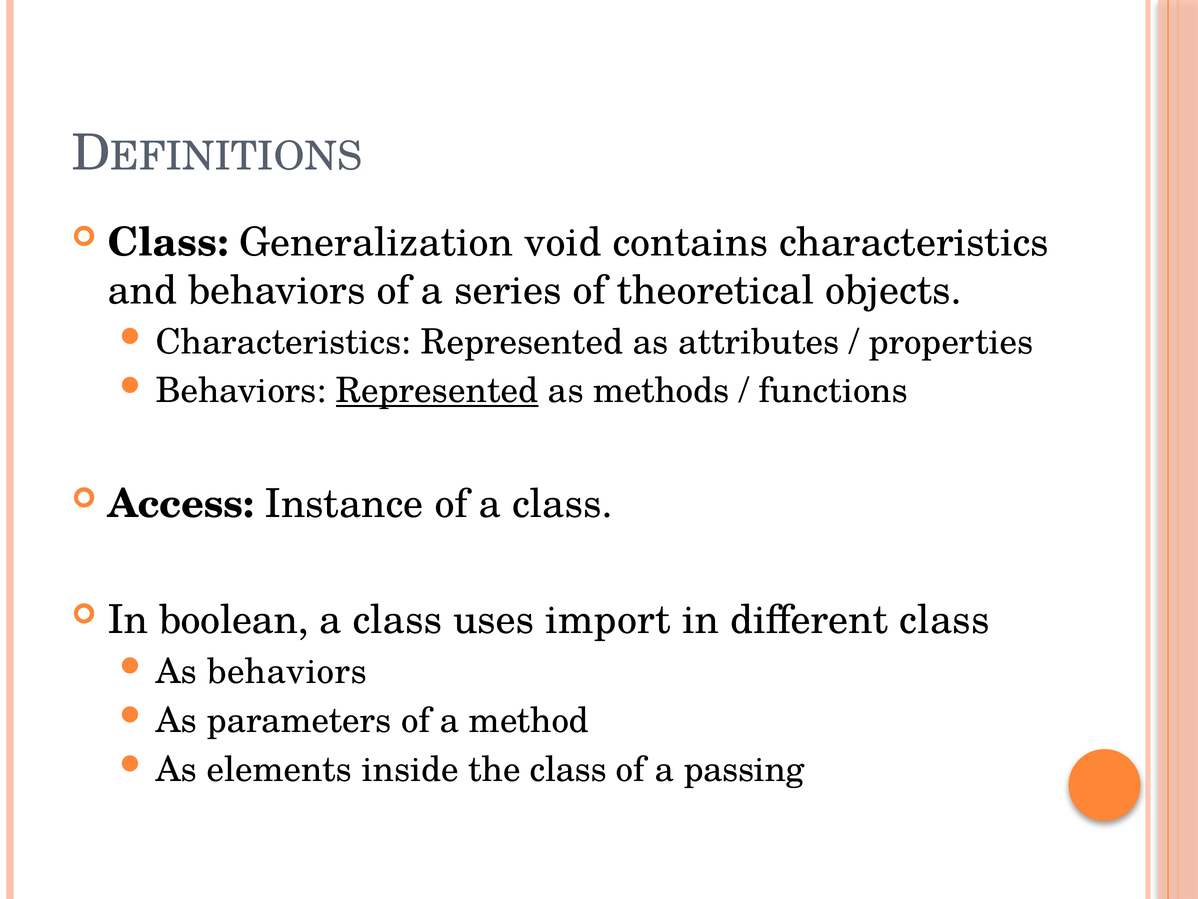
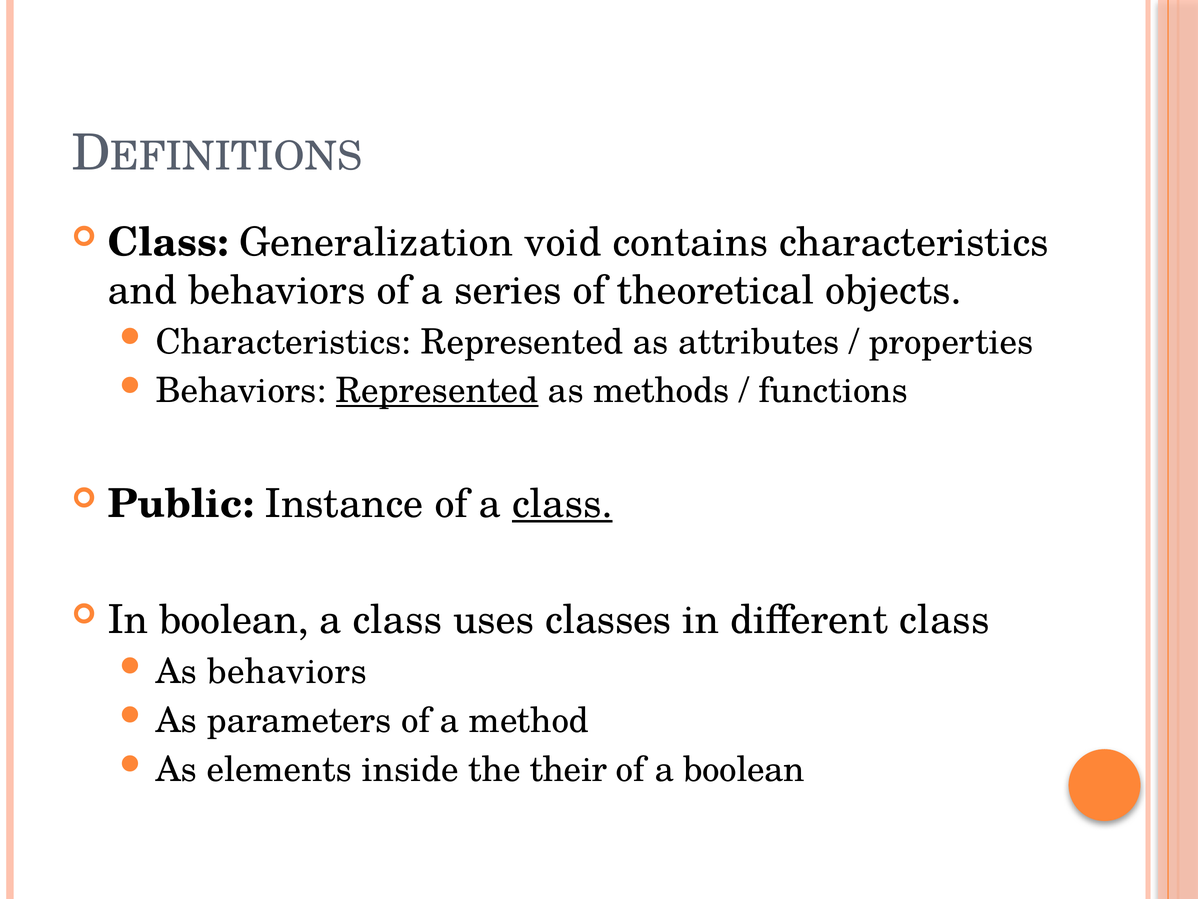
Access: Access -> Public (181, 504)
class underline: none -> present (562, 504)
import: import -> classes (608, 620)
the class: class -> their (568, 769)
a passing: passing -> boolean (744, 769)
